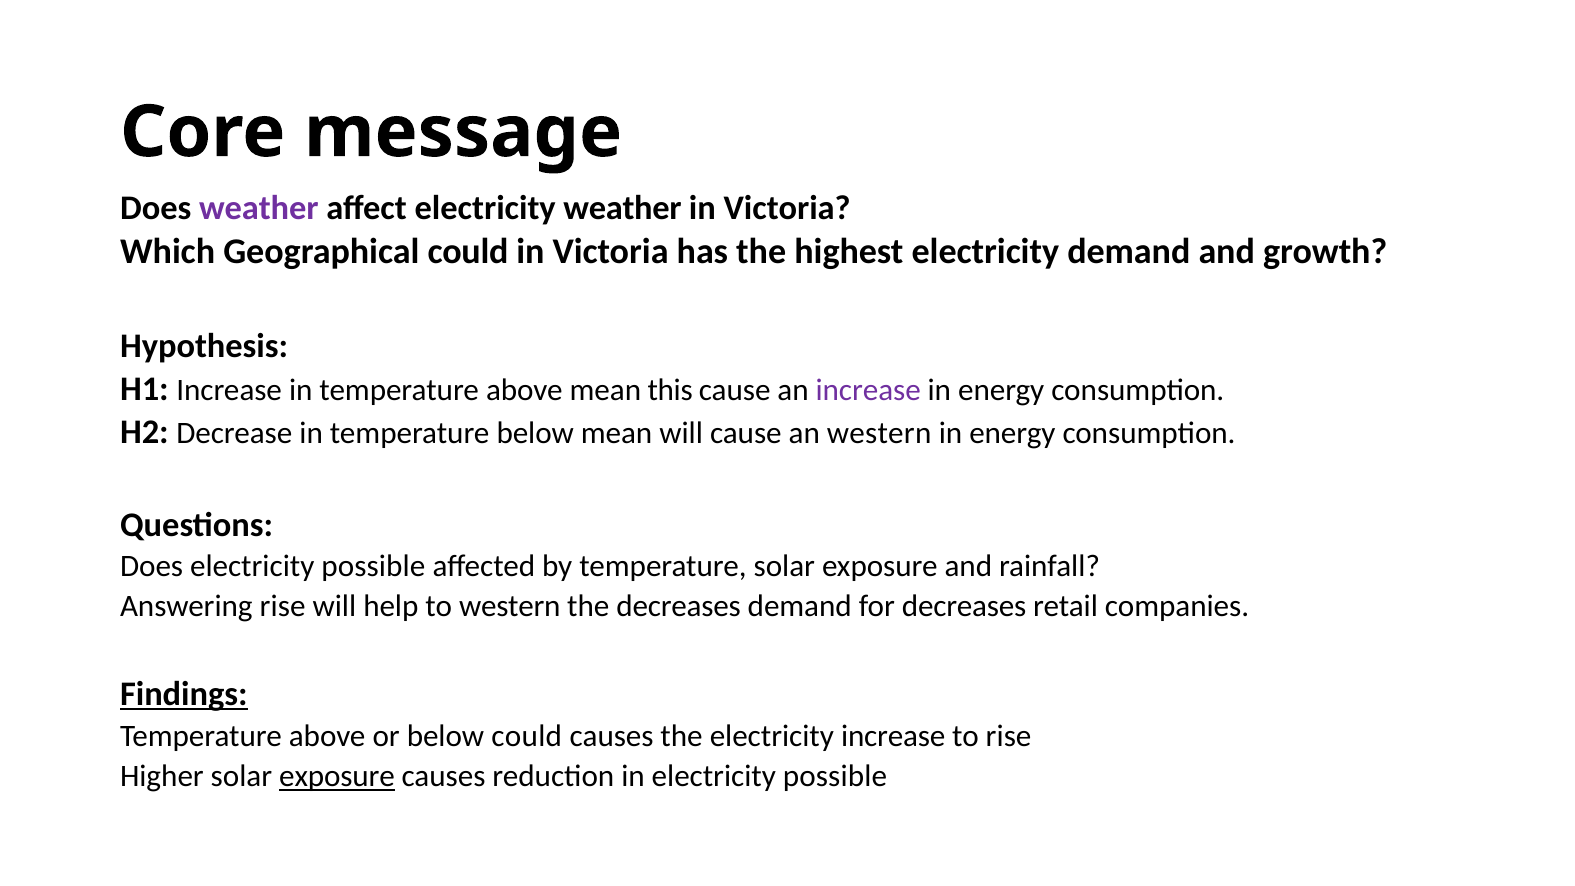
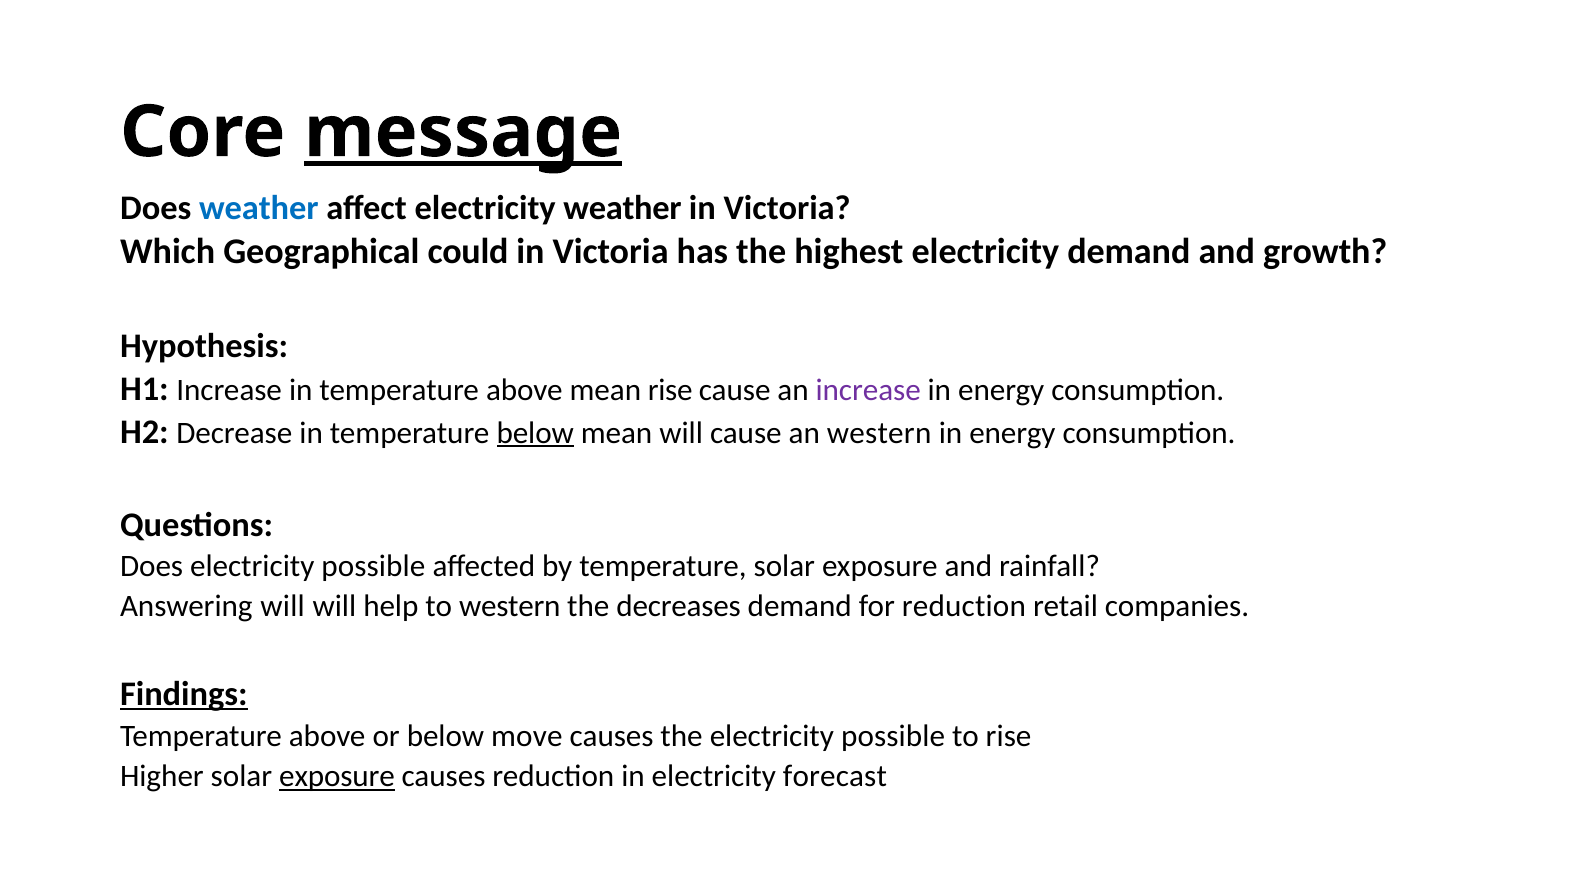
message underline: none -> present (463, 132)
weather colour: purple -> blue (259, 208)
mean this: this -> rise (670, 390)
below underline: none -> present (535, 433)
Answering rise: rise -> will (283, 607)
for decreases: decreases -> reduction (964, 607)
below could: could -> move (527, 736)
the electricity increase: increase -> possible (893, 736)
in electricity possible: possible -> forecast (835, 776)
